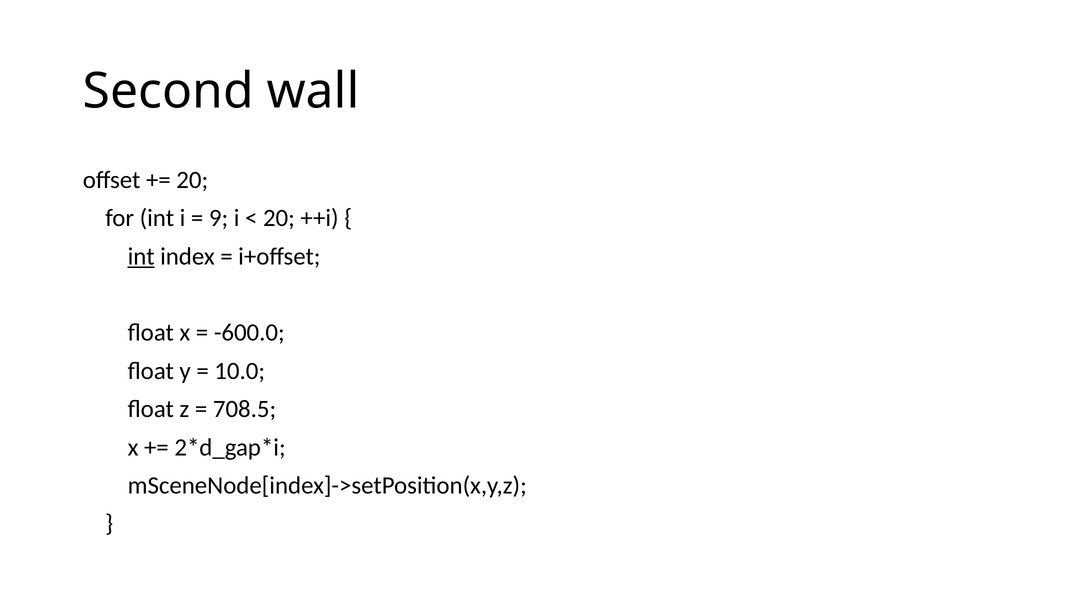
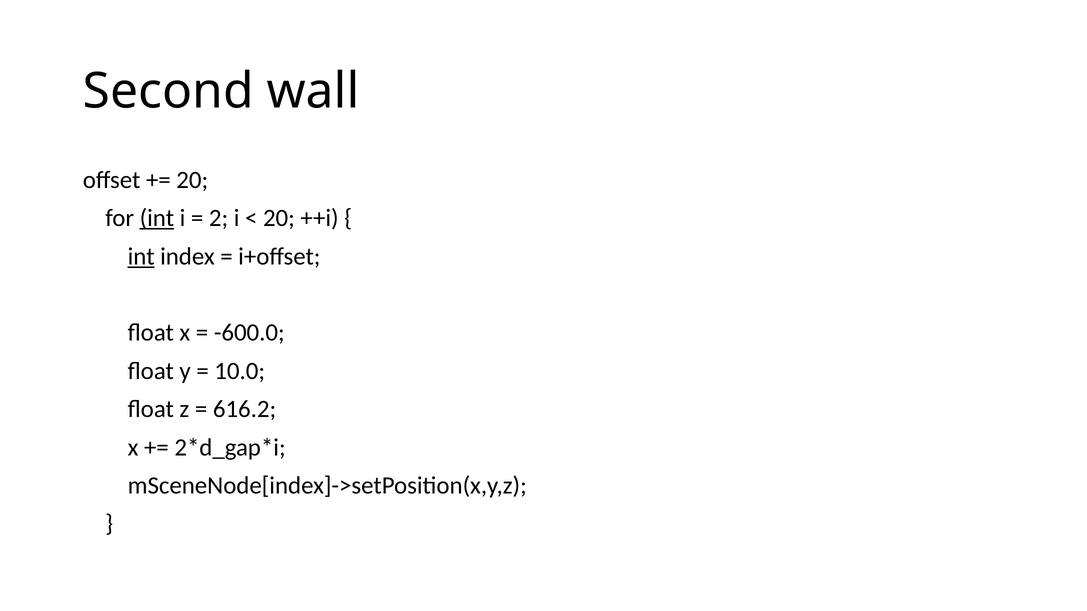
int underline: none -> present (157, 218)
9: 9 -> 2 (219, 218)
708.5: 708.5 -> 616.2 (245, 409)
